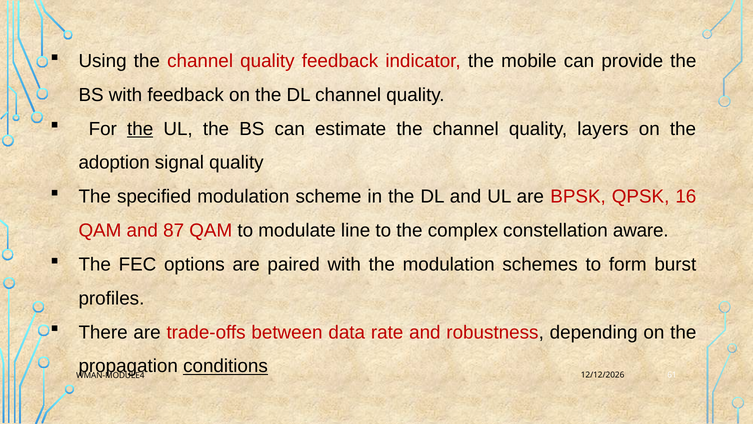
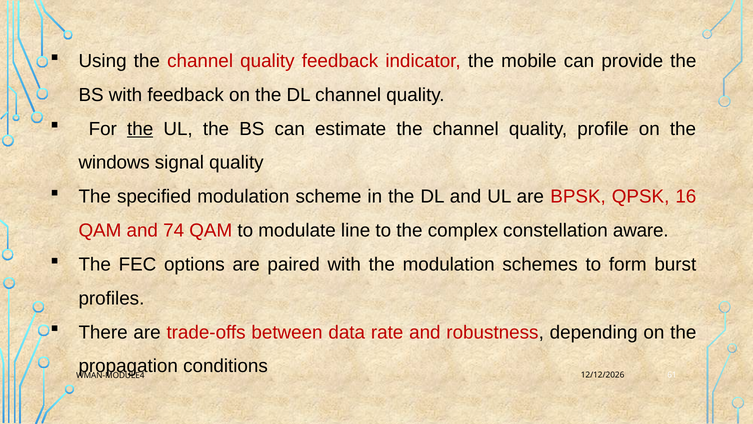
layers: layers -> profile (603, 129)
adoption: adoption -> windows (114, 163)
87: 87 -> 74 (174, 230)
conditions underline: present -> none (225, 366)
